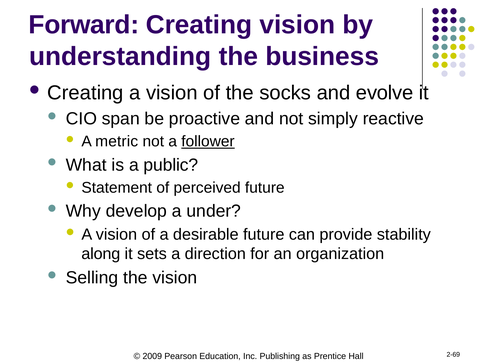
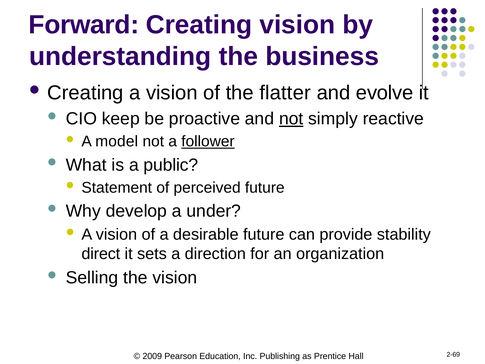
socks: socks -> flatter (285, 93)
span: span -> keep (121, 119)
not underline: none -> present (291, 119)
metric: metric -> model (117, 141)
along: along -> direct (101, 254)
